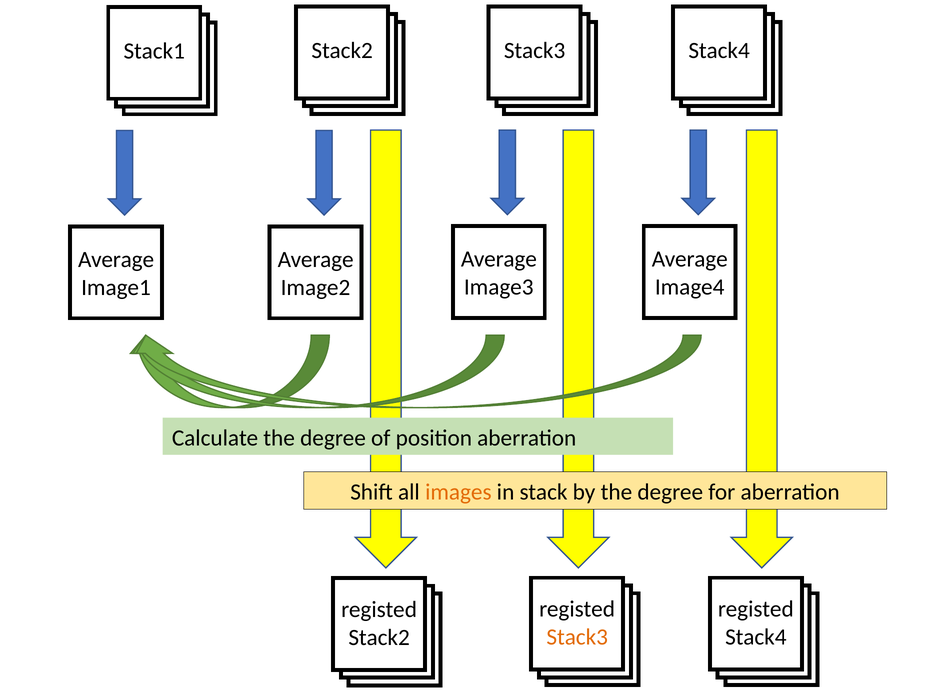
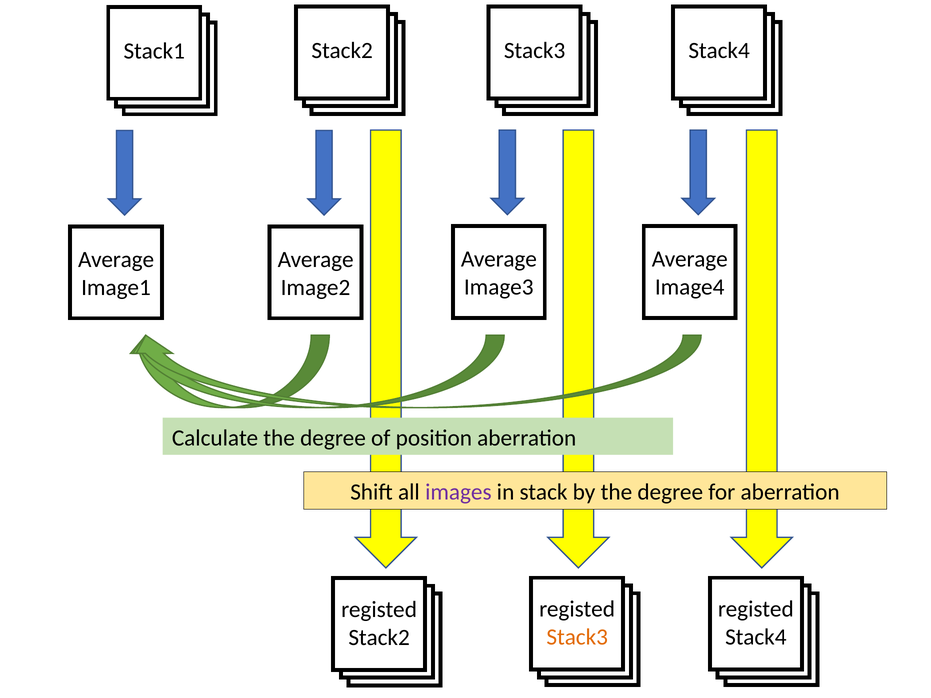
images colour: orange -> purple (458, 492)
